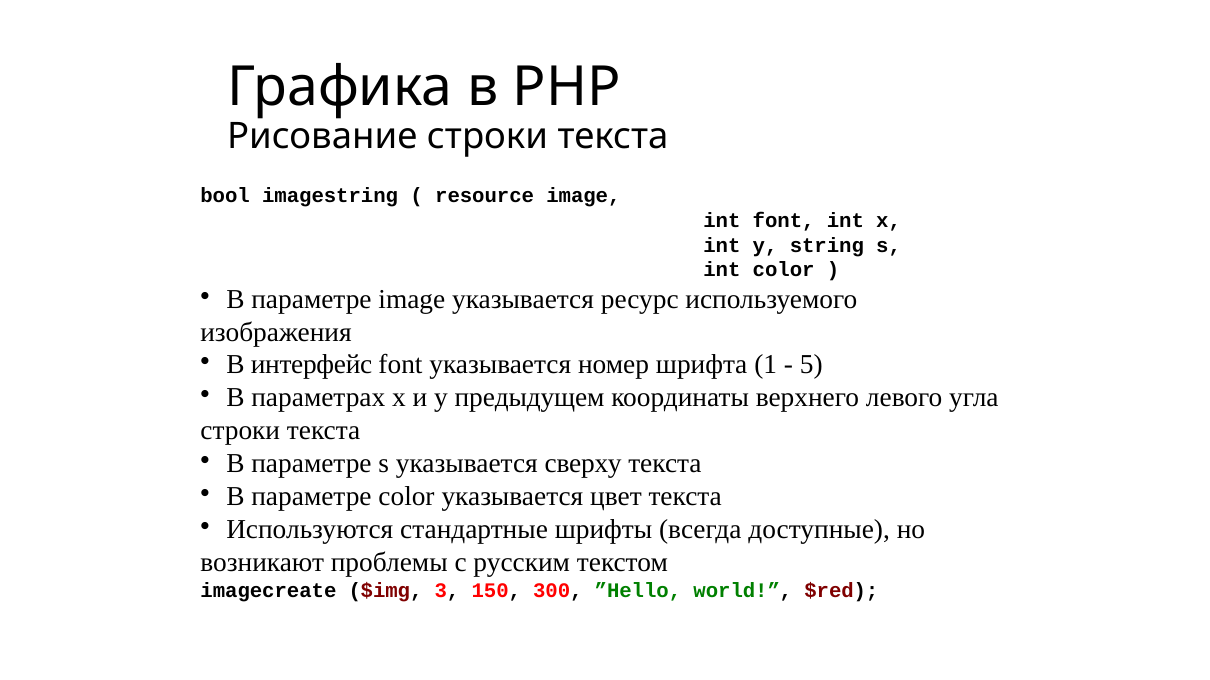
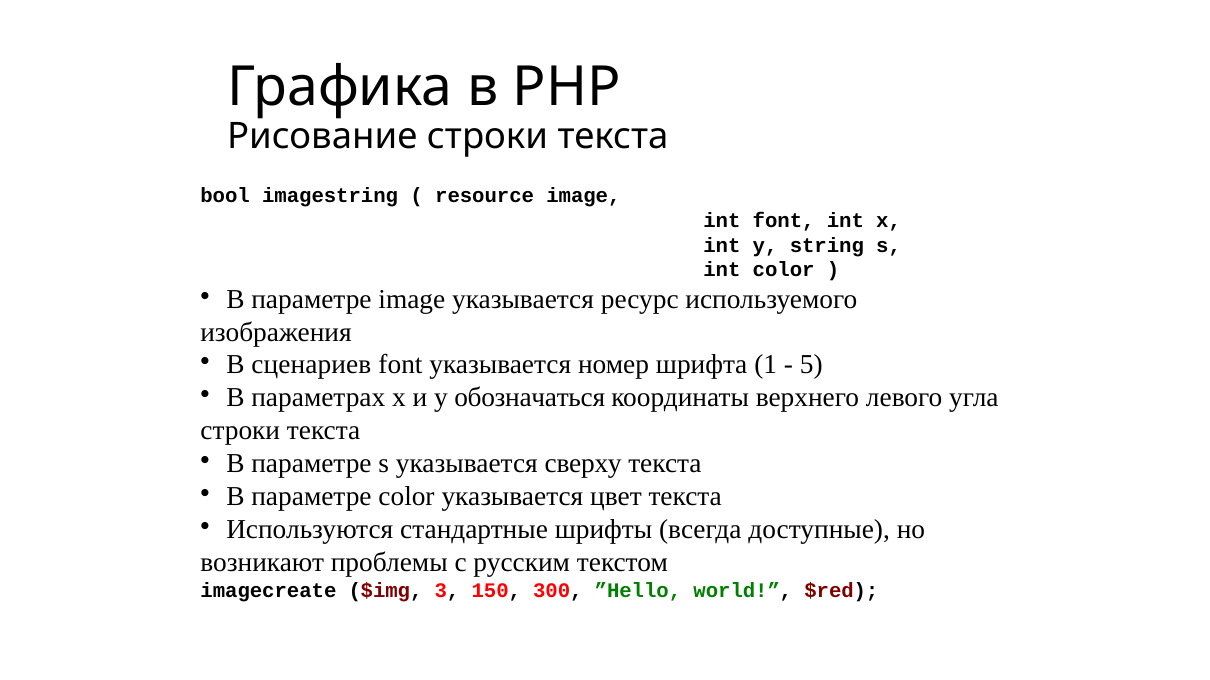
интерфейс: интерфейс -> сценариев (311, 365)
предыдущем: предыдущем -> обозначаться (530, 398)
